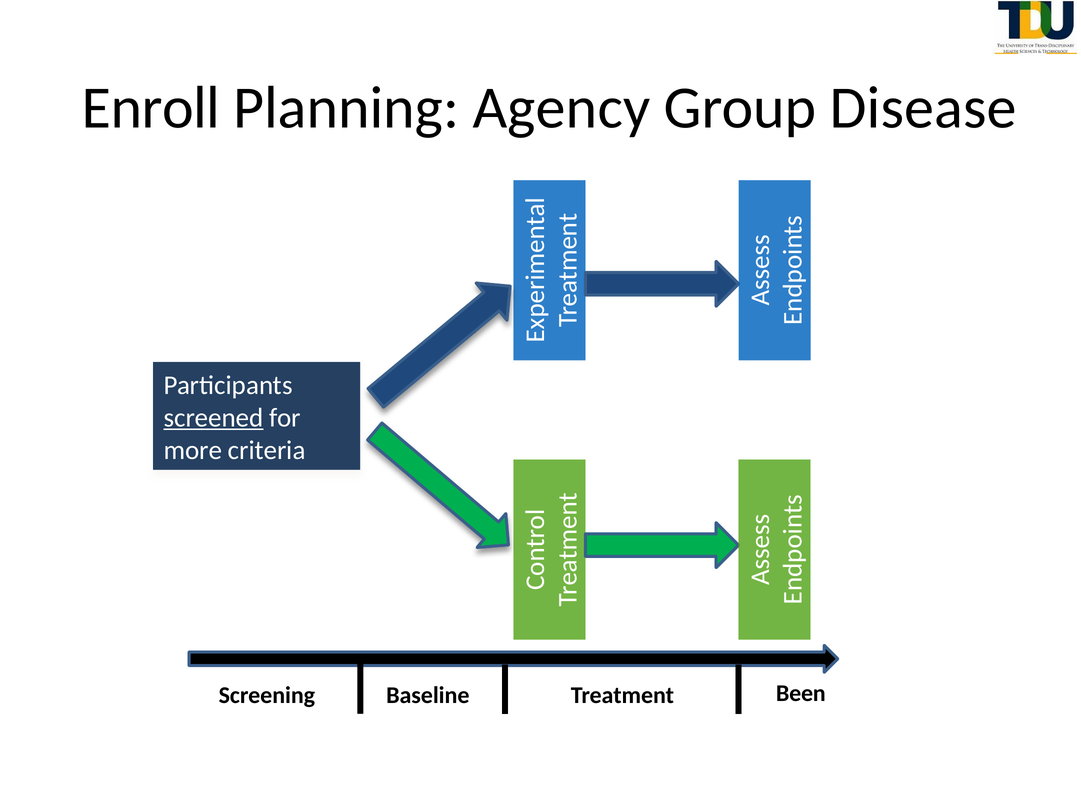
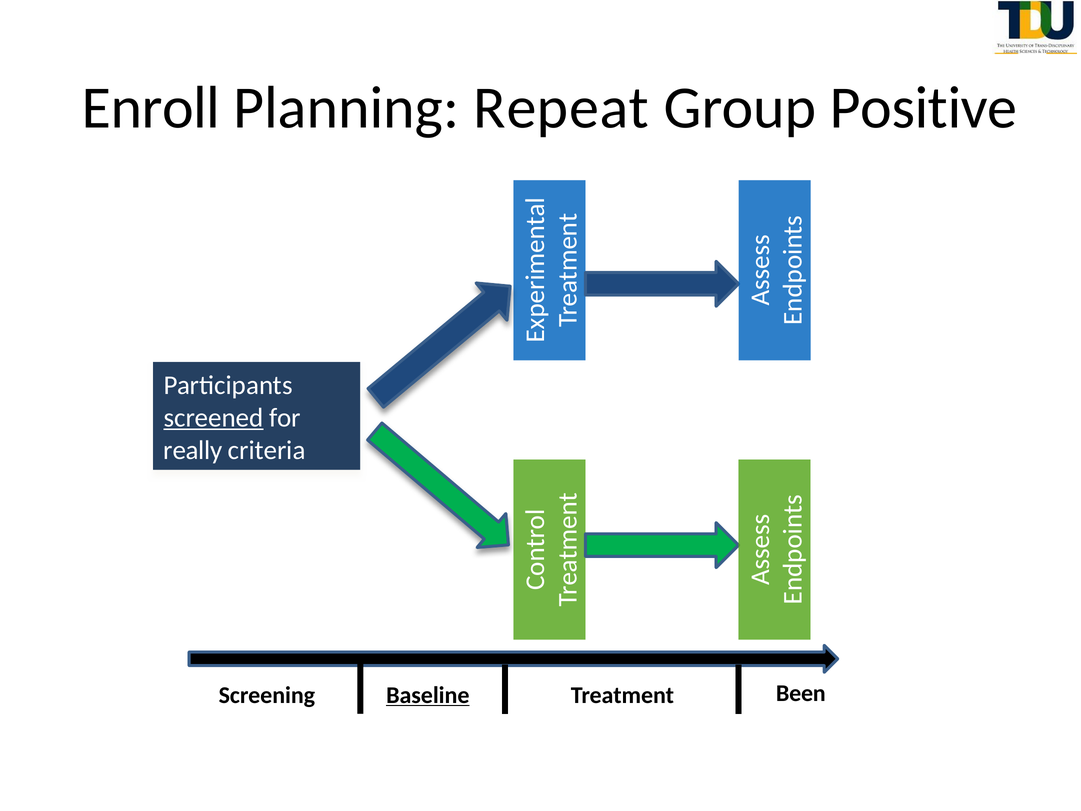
Agency: Agency -> Repeat (561, 108)
Disease: Disease -> Positive (924, 108)
more: more -> really (193, 450)
Baseline underline: none -> present (428, 695)
